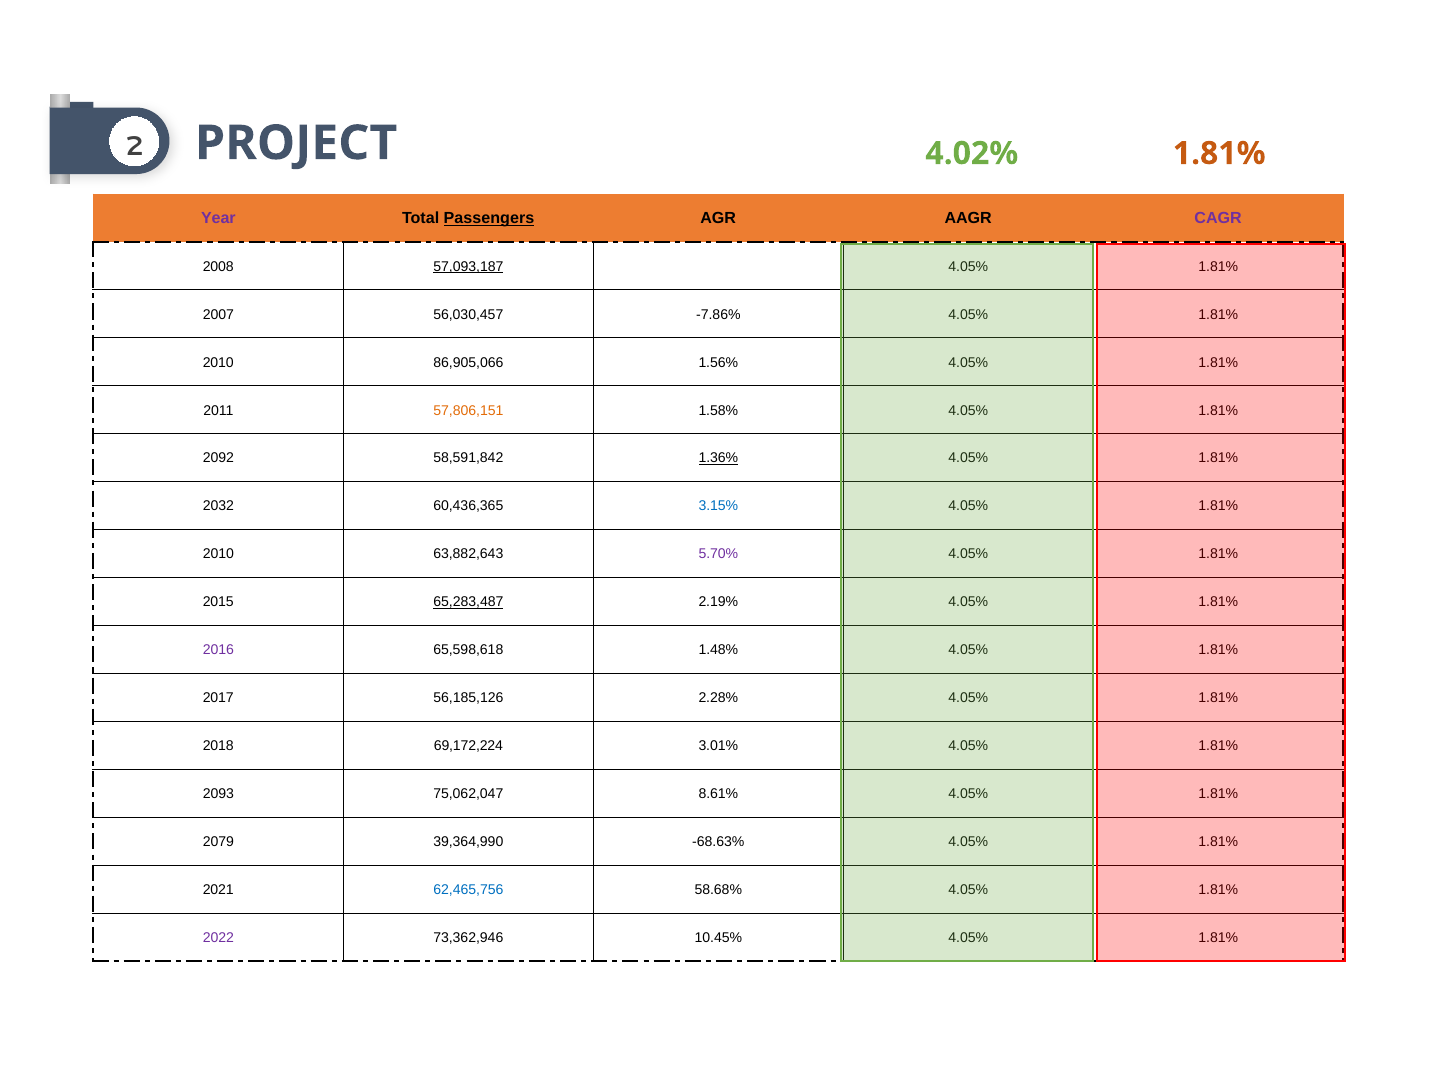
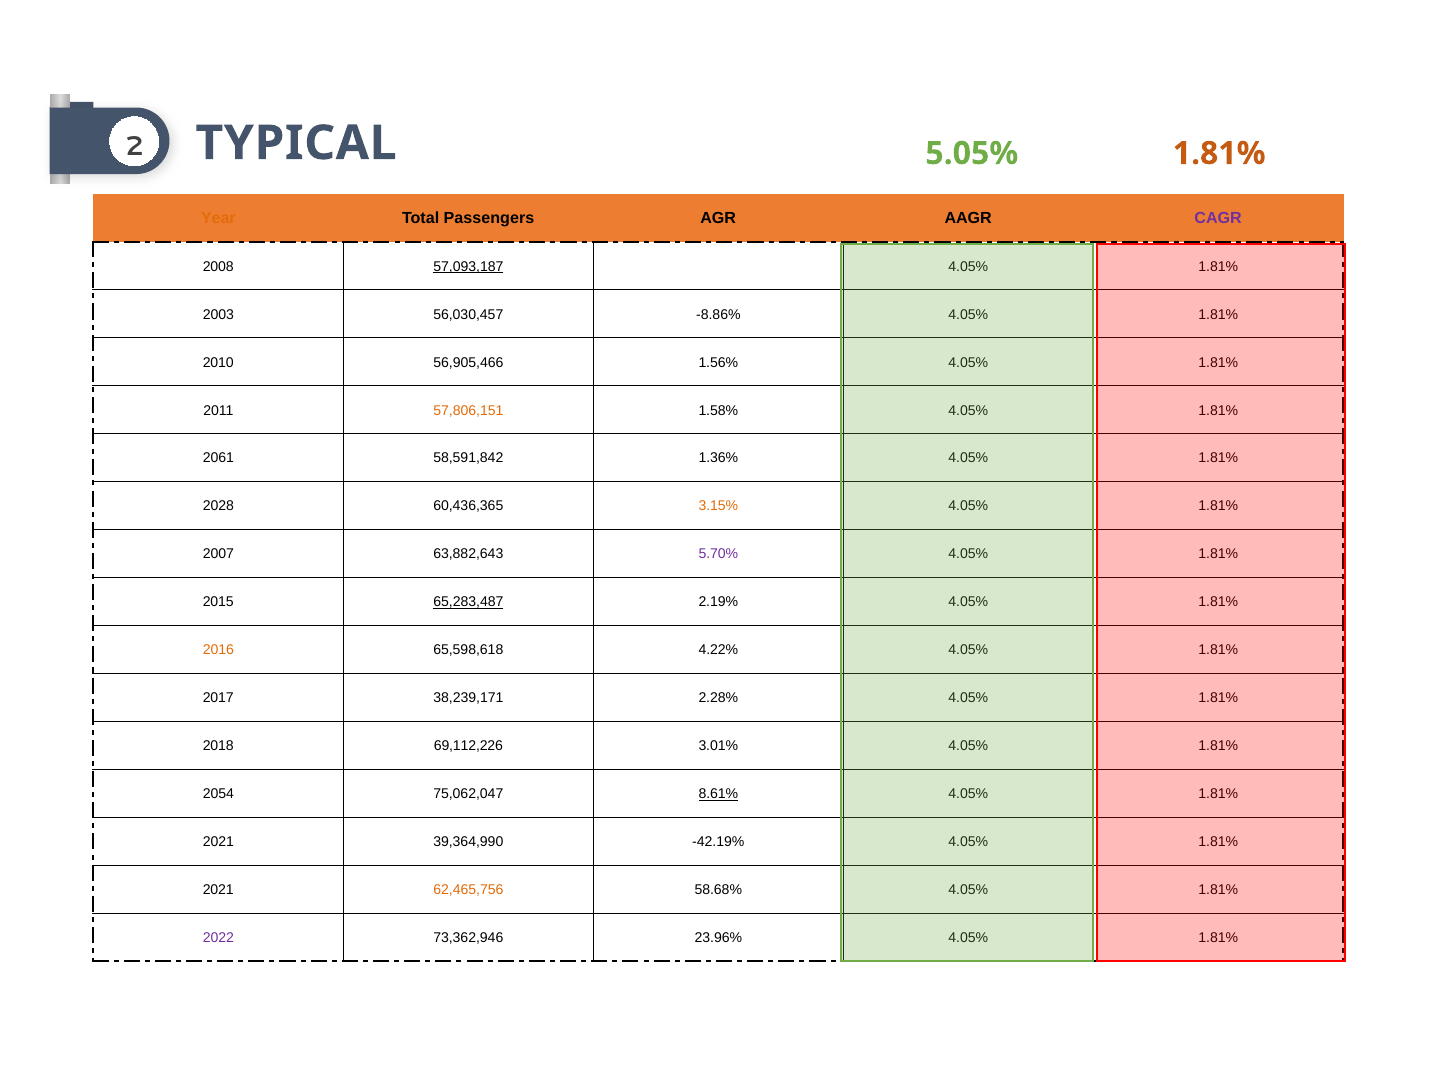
PROJECT: PROJECT -> TYPICAL (296, 143)
4.02%: 4.02% -> 5.05% (972, 153)
Year colour: purple -> orange (218, 219)
Passengers underline: present -> none (489, 219)
2007: 2007 -> 2003 (218, 314)
-7.86%: -7.86% -> -8.86% (718, 314)
86,905,066: 86,905,066 -> 56,905,466 (468, 362)
2092: 2092 -> 2061 (218, 458)
1.36% underline: present -> none (718, 458)
2032: 2032 -> 2028 (218, 506)
3.15% colour: blue -> orange (718, 506)
2010: 2010 -> 2007 (218, 554)
2016 colour: purple -> orange (218, 650)
1.48%: 1.48% -> 4.22% (718, 650)
56,185,126: 56,185,126 -> 38,239,171 (468, 698)
69,172,224: 69,172,224 -> 69,112,226 (468, 746)
2093: 2093 -> 2054 (218, 794)
8.61% underline: none -> present (718, 794)
2079: 2079 -> 2021 (218, 842)
-68.63%: -68.63% -> -42.19% (718, 842)
62,465,756 colour: blue -> orange (468, 890)
10.45%: 10.45% -> 23.96% (718, 938)
